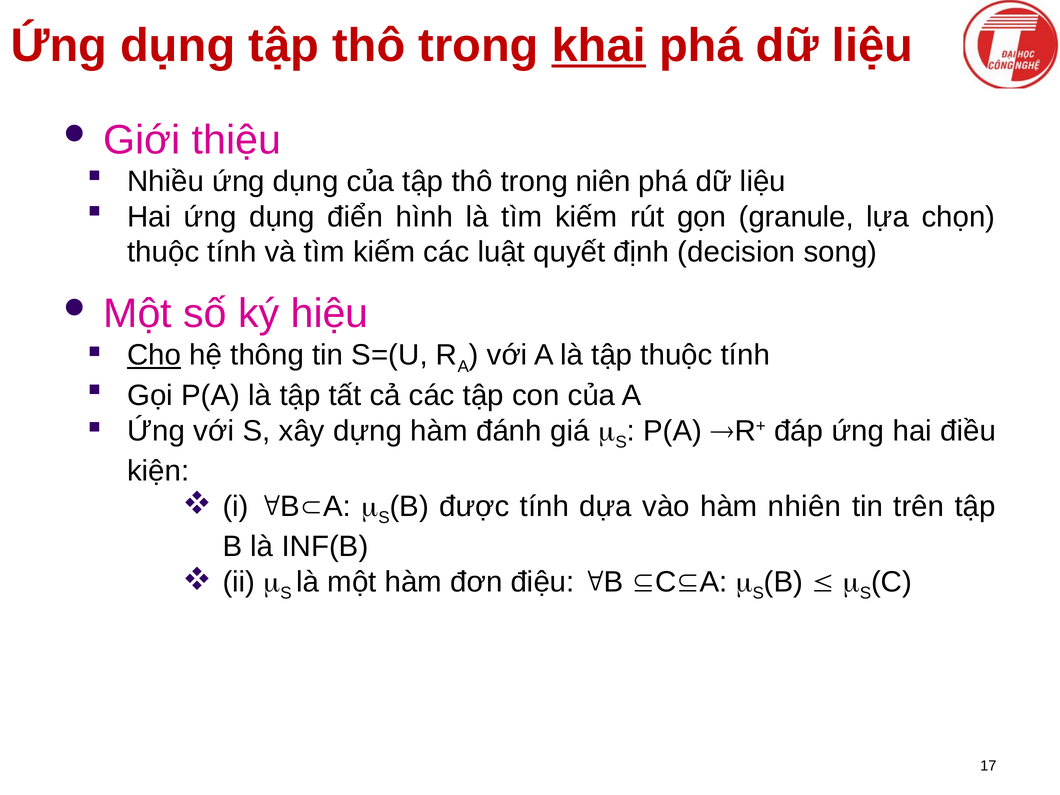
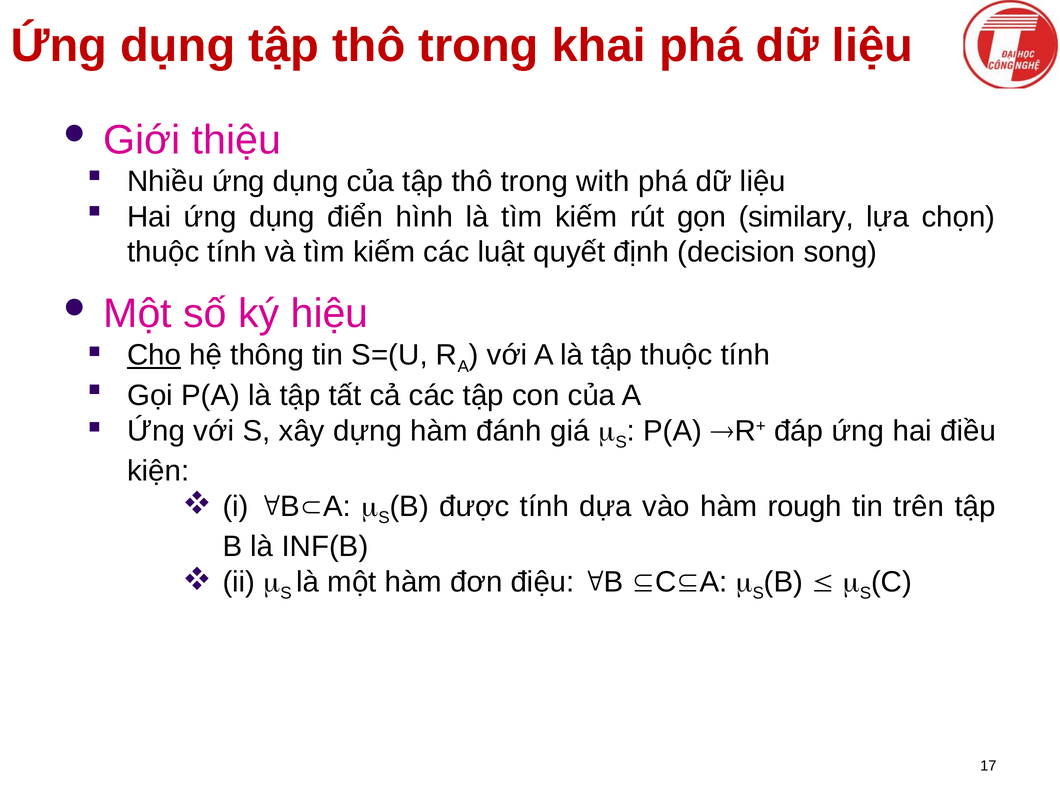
khai underline: present -> none (599, 46)
niên: niên -> with (603, 182)
granule: granule -> similary (796, 217)
nhiên: nhiên -> rough (805, 506)
